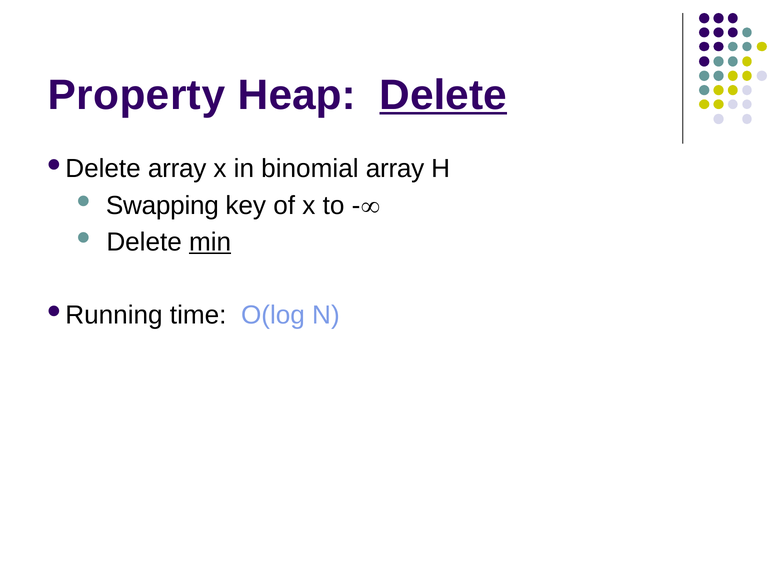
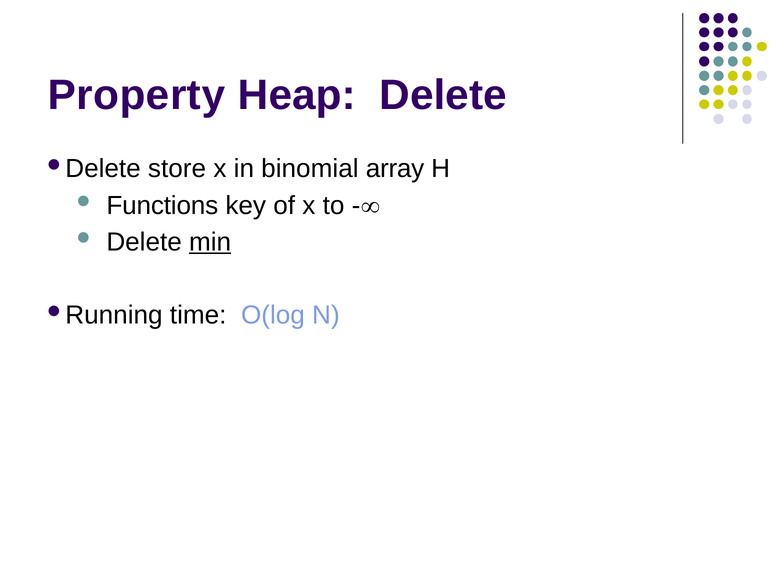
Delete underline: present -> none (443, 95)
array: array -> store (177, 169)
Swapping: Swapping -> Functions (162, 205)
